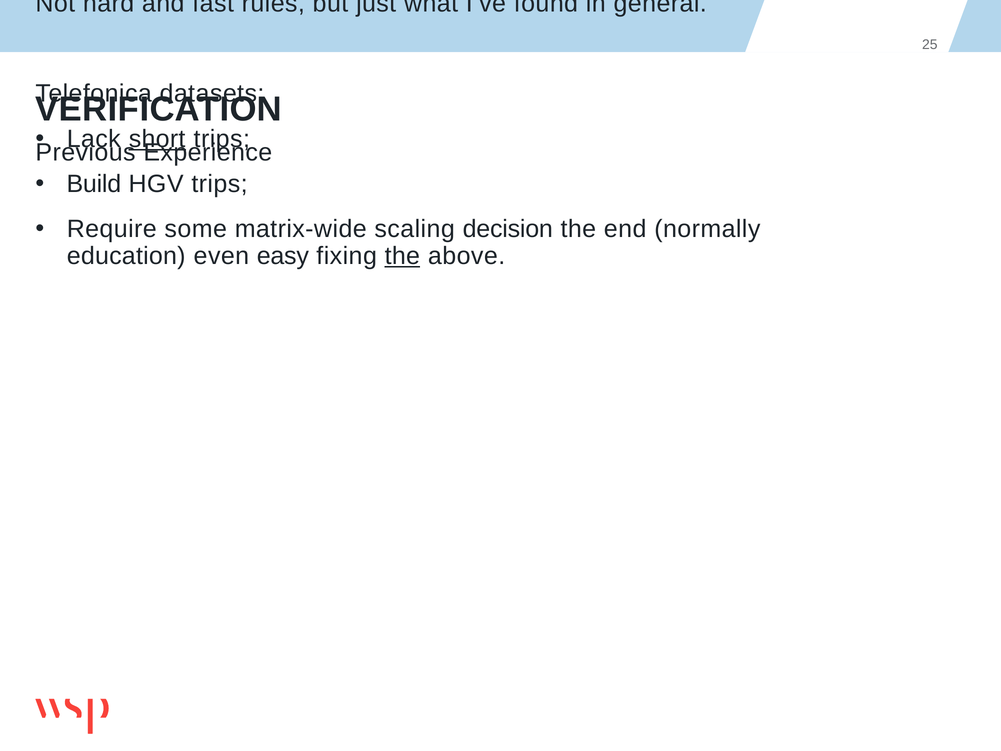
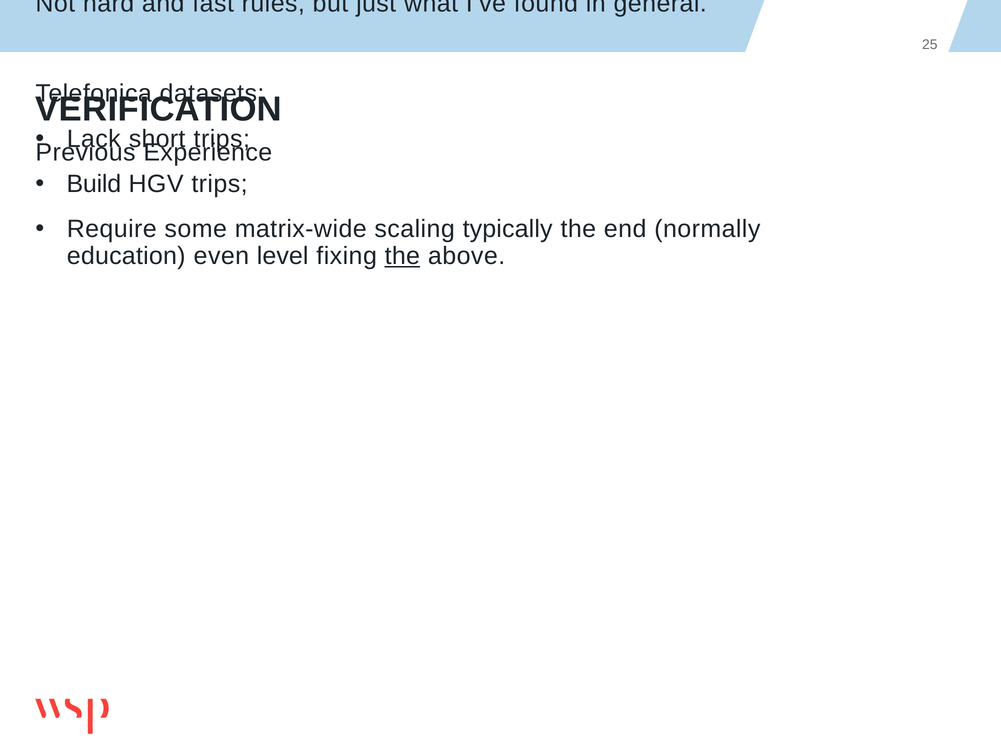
short underline: present -> none (157, 139)
decision: decision -> typically (508, 229)
easy: easy -> level (283, 256)
